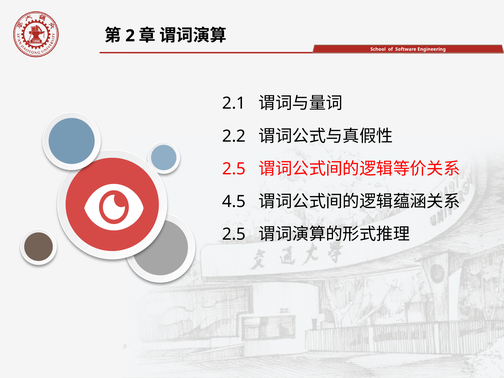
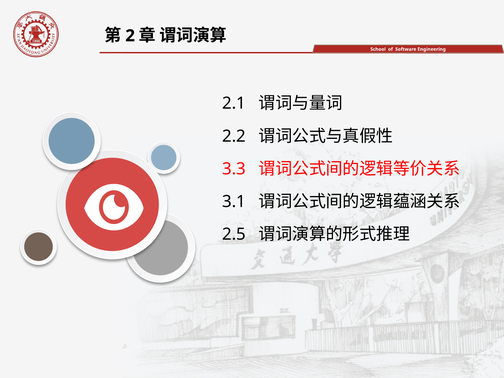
2.5: 2.5 -> 3.3 (234, 169)
4.5: 4.5 -> 3.1 (234, 202)
